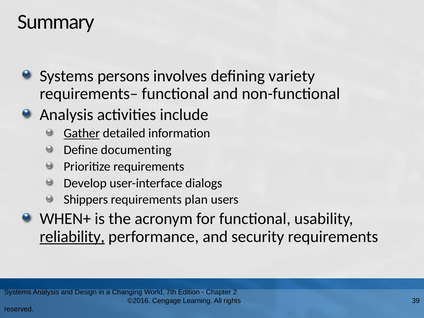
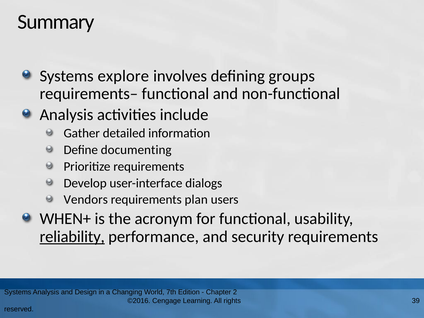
persons: persons -> explore (123, 76)
variety: variety -> groups (292, 76)
Gather underline: present -> none (82, 133)
Shippers: Shippers -> Vendors (86, 200)
